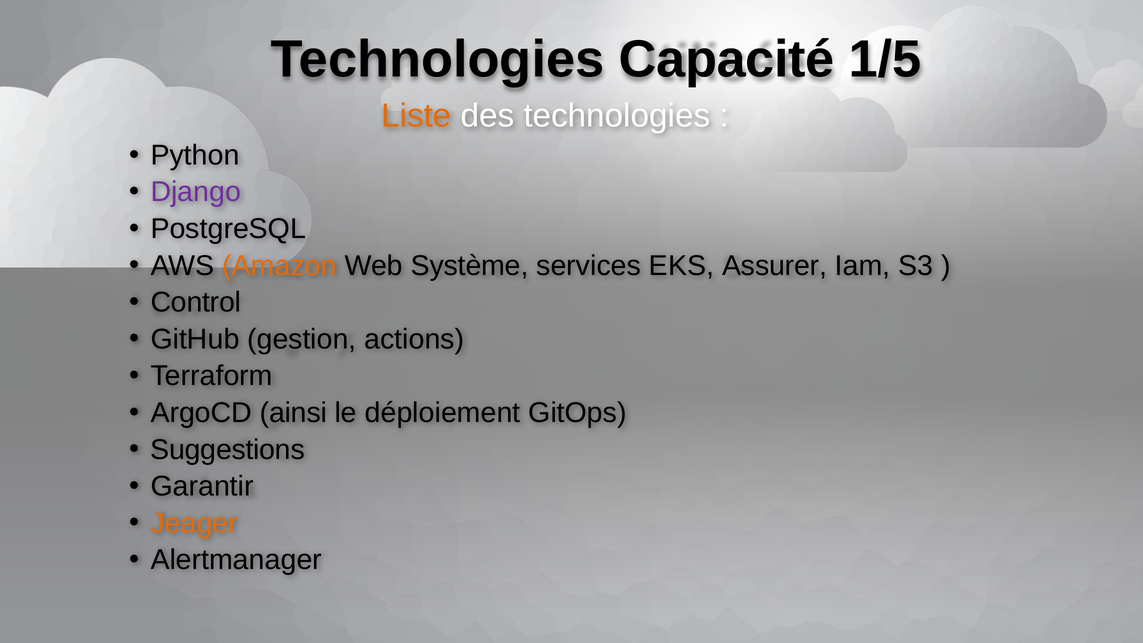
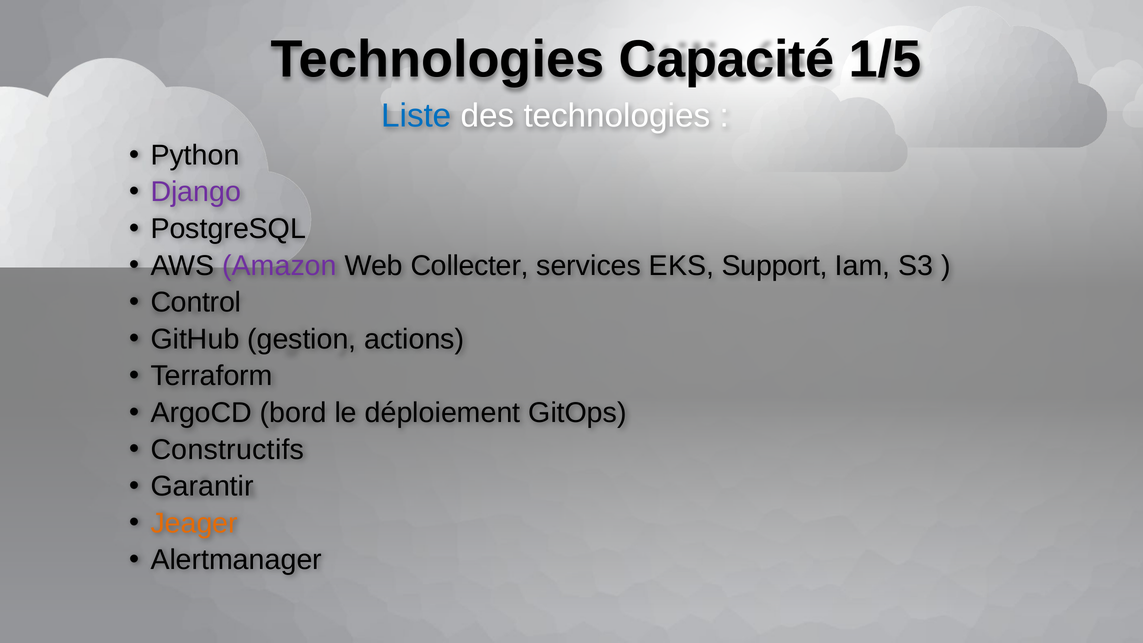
Liste colour: orange -> blue (416, 116)
Amazon colour: orange -> purple (280, 266)
Système: Système -> Collecter (470, 266)
Assurer: Assurer -> Support (775, 266)
ainsi: ainsi -> bord (293, 413)
Suggestions: Suggestions -> Constructifs (227, 450)
